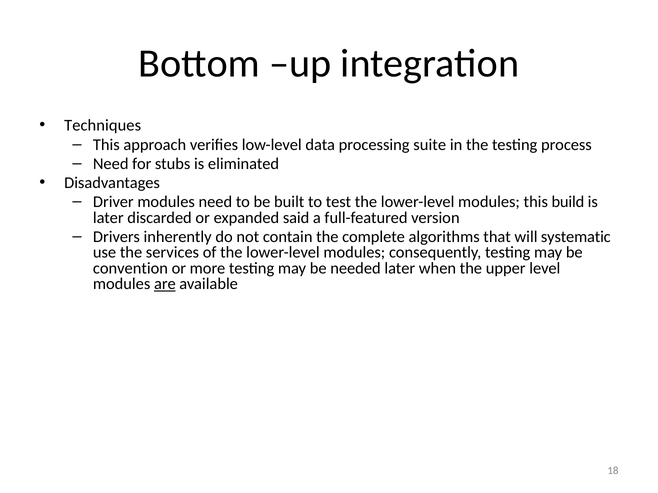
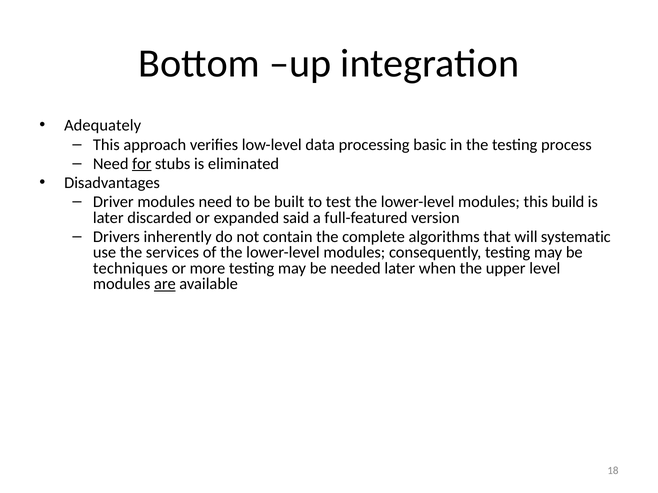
Techniques: Techniques -> Adequately (103, 126)
suite: suite -> basic (430, 145)
for underline: none -> present (142, 164)
convention: convention -> techniques (130, 269)
